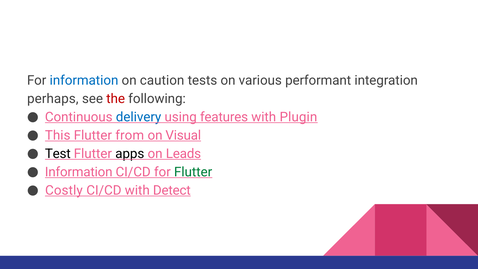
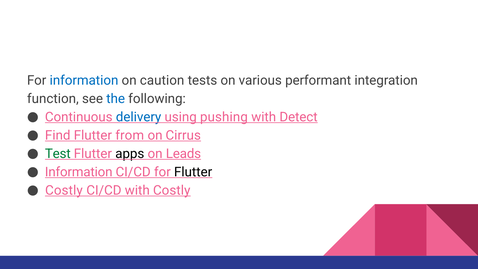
perhaps: perhaps -> function (53, 99)
the colour: red -> blue (116, 99)
features: features -> pushing (224, 117)
Plugin: Plugin -> Detect (299, 117)
This: This -> Find (58, 135)
Visual: Visual -> Cirrus (183, 135)
Test colour: black -> green (58, 154)
Flutter colour: green -> black (193, 172)
with Detect: Detect -> Costly (172, 190)
